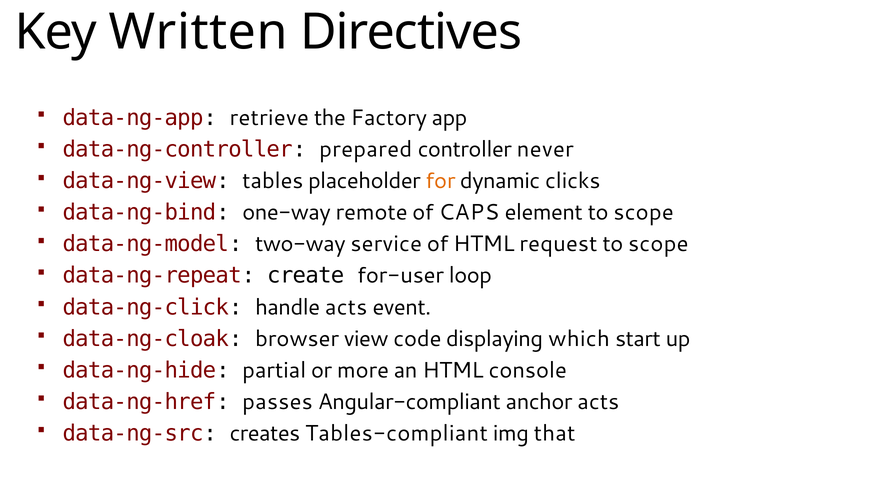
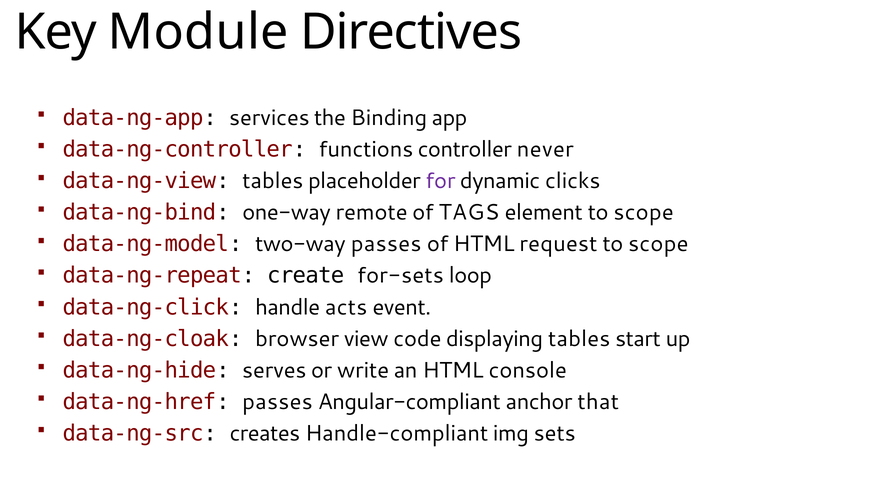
Written: Written -> Module (198, 32)
retrieve: retrieve -> services (269, 118)
Factory: Factory -> Binding (389, 118)
prepared: prepared -> functions (366, 149)
for colour: orange -> purple (440, 181)
CAPS: CAPS -> TAGS (469, 212)
two-way service: service -> passes (386, 244)
for-user: for-user -> for-sets (400, 275)
displaying which: which -> tables (579, 338)
partial: partial -> serves (274, 370)
more: more -> write (363, 370)
anchor acts: acts -> that (598, 401)
Tables-compliant: Tables-compliant -> Handle-compliant (397, 433)
that: that -> sets (555, 433)
